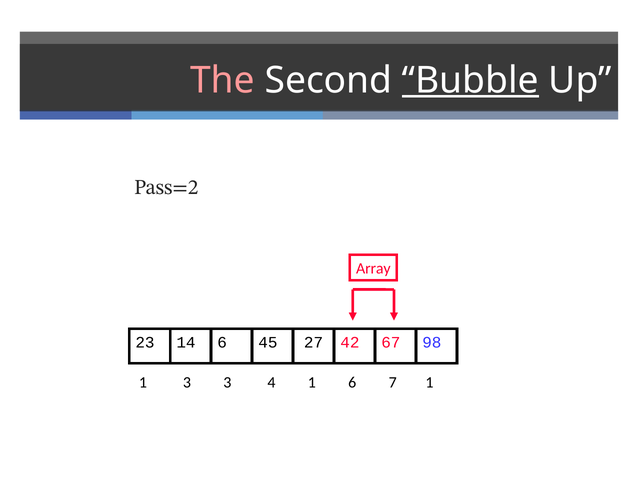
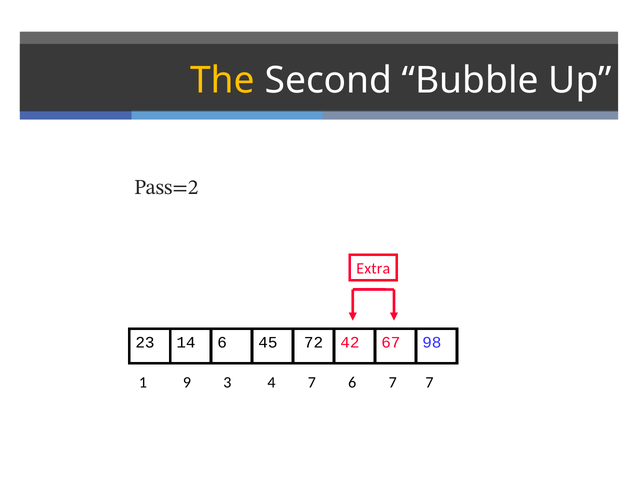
The colour: pink -> yellow (223, 80)
Bubble underline: present -> none (470, 80)
Array: Array -> Extra (373, 269)
27: 27 -> 72 (314, 343)
1 3: 3 -> 9 (187, 383)
4 1: 1 -> 7 (312, 383)
7 1: 1 -> 7 (430, 383)
